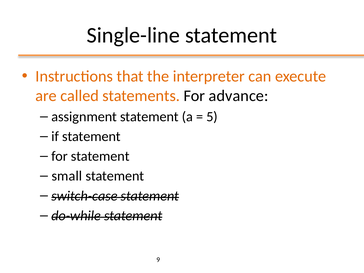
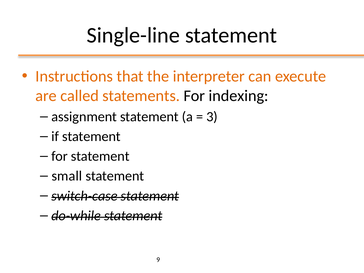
advance: advance -> indexing (239, 96)
5: 5 -> 3 (212, 117)
